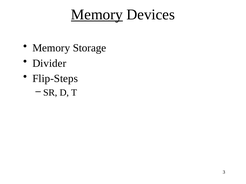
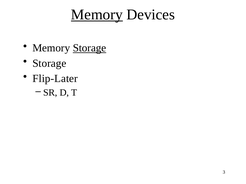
Storage underline: none -> present (89, 48)
Divider: Divider -> Storage (49, 63)
Flip-Steps: Flip-Steps -> Flip-Later (55, 79)
